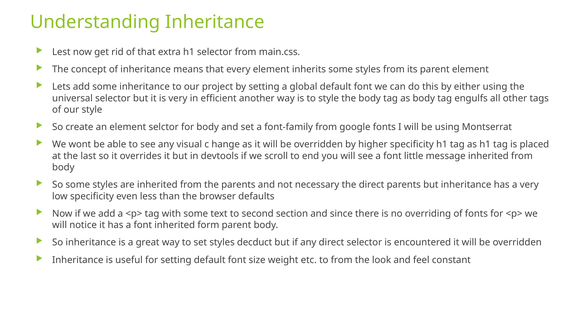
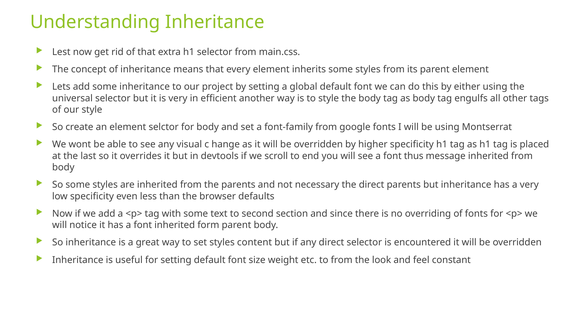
little: little -> thus (414, 156)
decduct: decduct -> content (255, 242)
